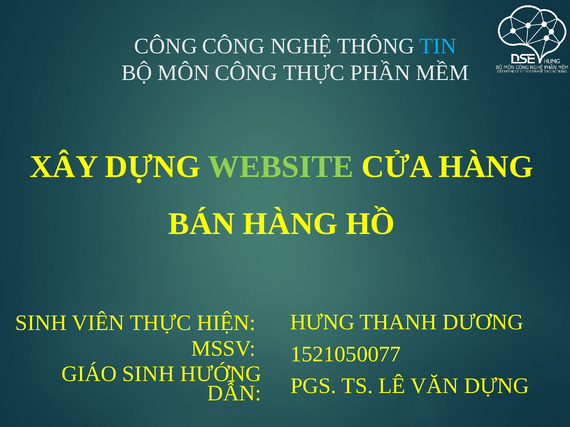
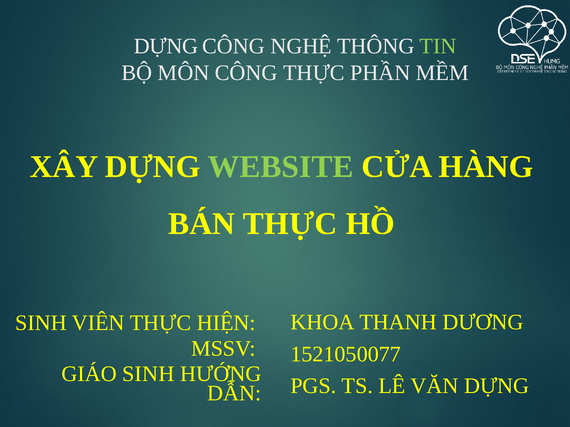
CÔNG: CÔNG -> DỰNG (166, 46)
TIN colour: light blue -> light green (438, 46)
BÁN HÀNG: HÀNG -> THỰC (290, 224)
HƯNG: HƯNG -> KHOA (322, 323)
